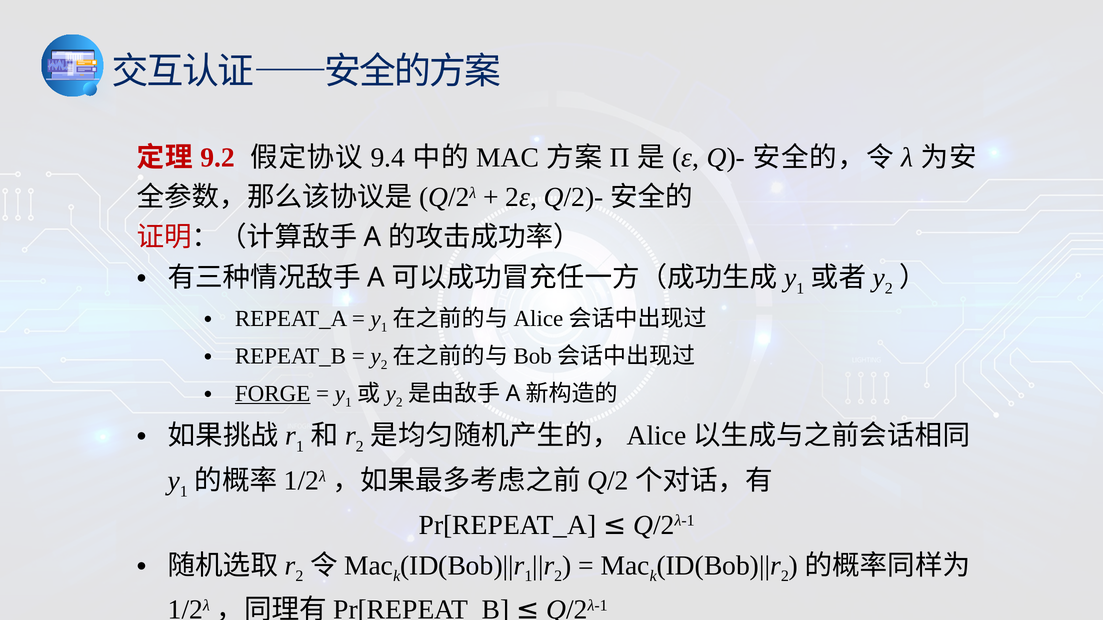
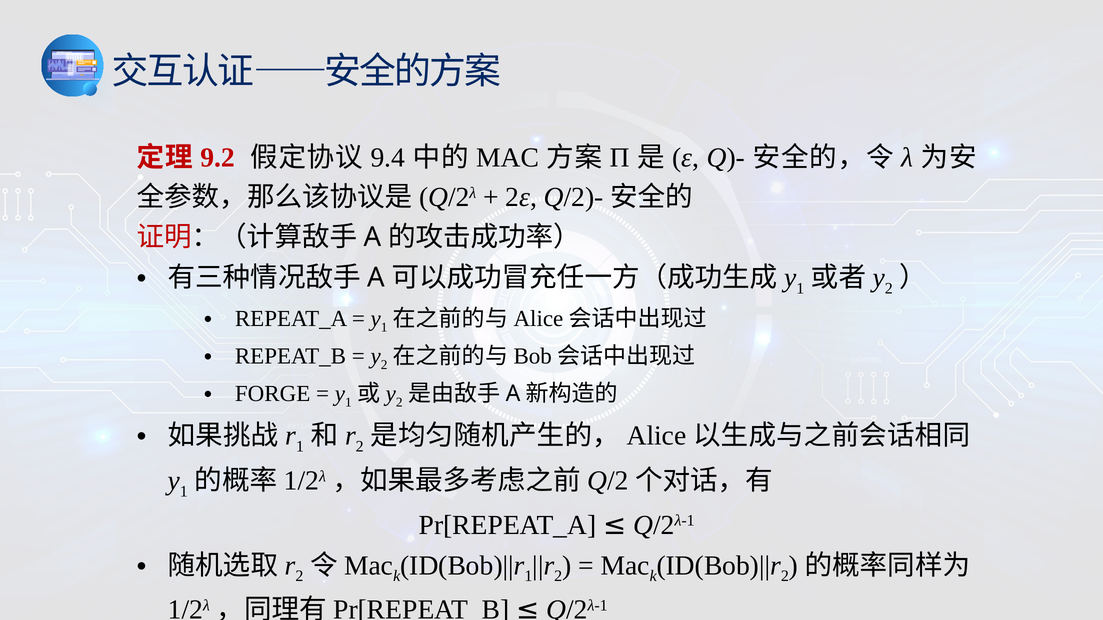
FORGE underline: present -> none (273, 394)
